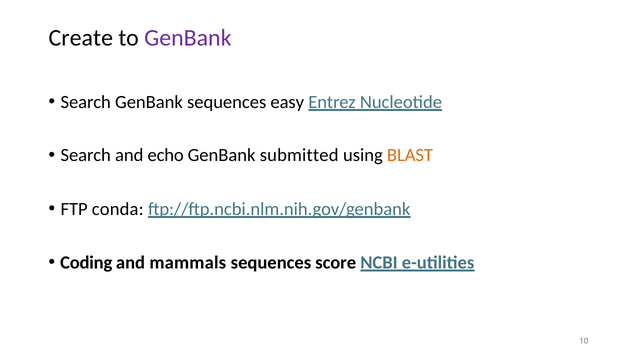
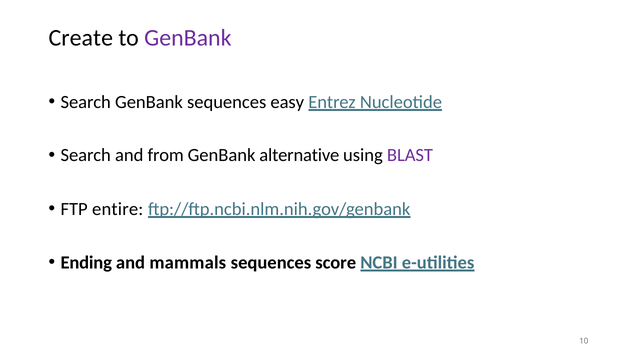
echo: echo -> from (166, 155)
submitted: submitted -> alternative (299, 155)
BLAST colour: orange -> purple (410, 155)
conda: conda -> entire (118, 209)
Coding: Coding -> Ending (86, 263)
